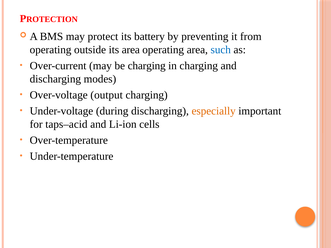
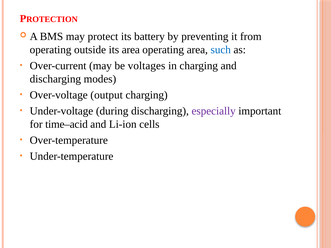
be charging: charging -> voltages (147, 66)
especially colour: orange -> purple (214, 111)
taps–acid: taps–acid -> time–acid (66, 124)
